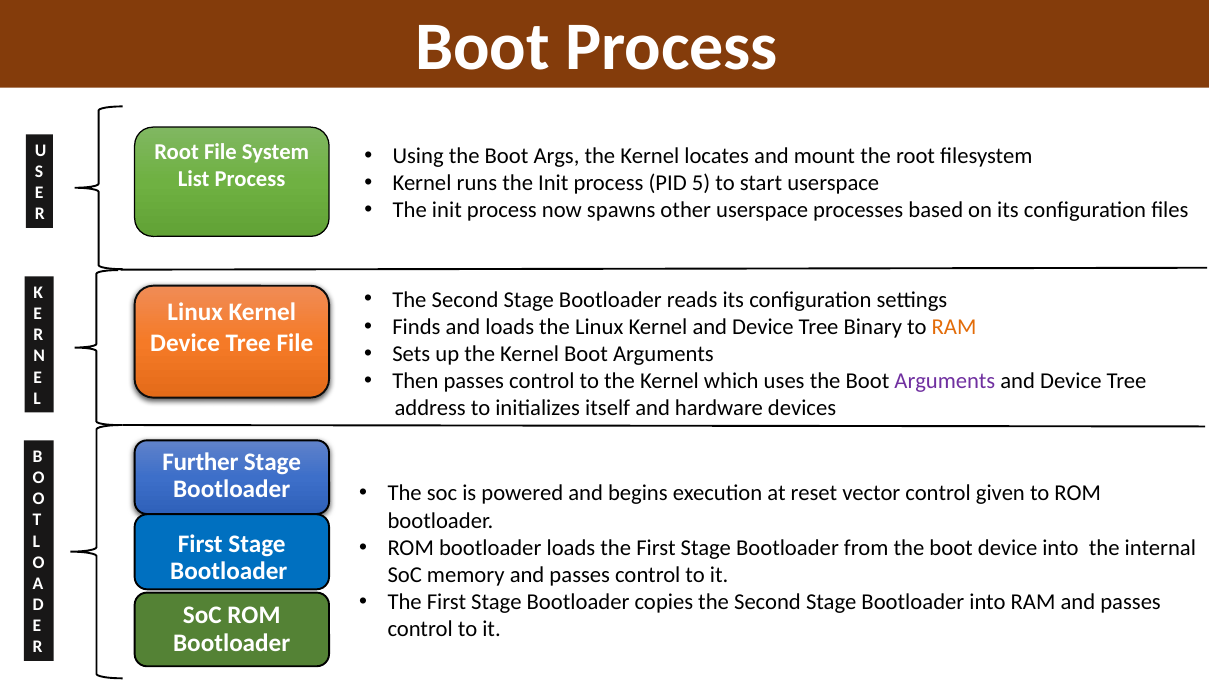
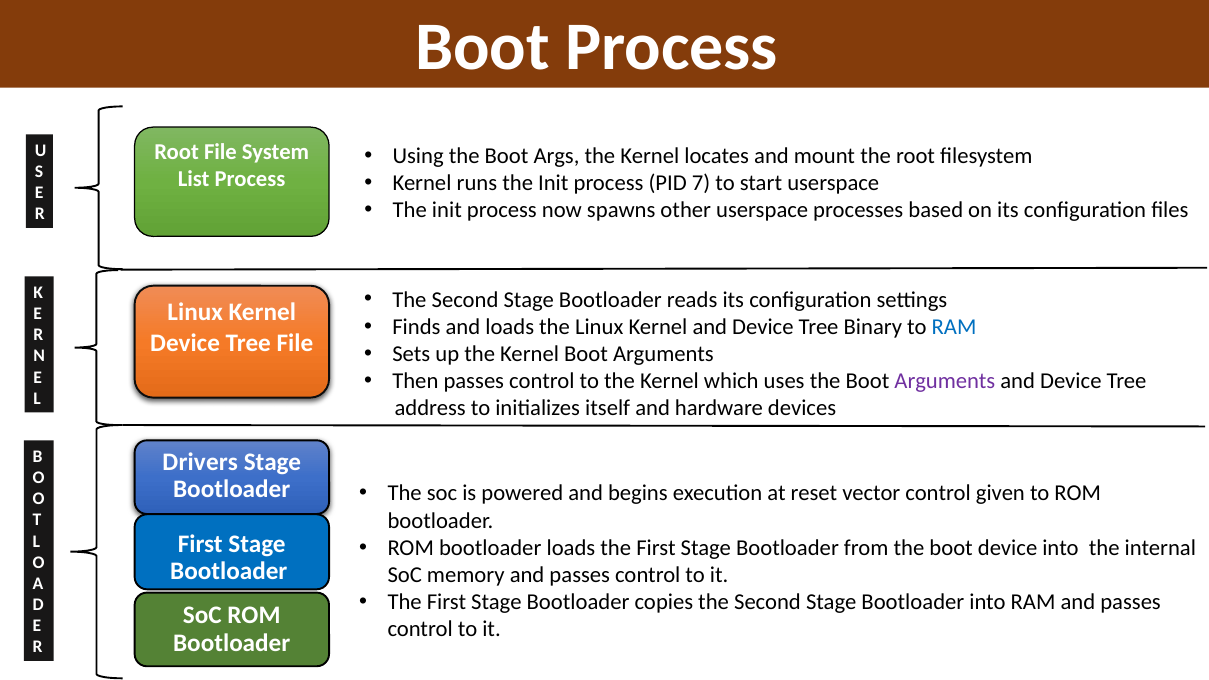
5: 5 -> 7 (701, 183)
RAM colour: orange -> blue (954, 327)
Further: Further -> Drivers (200, 462)
